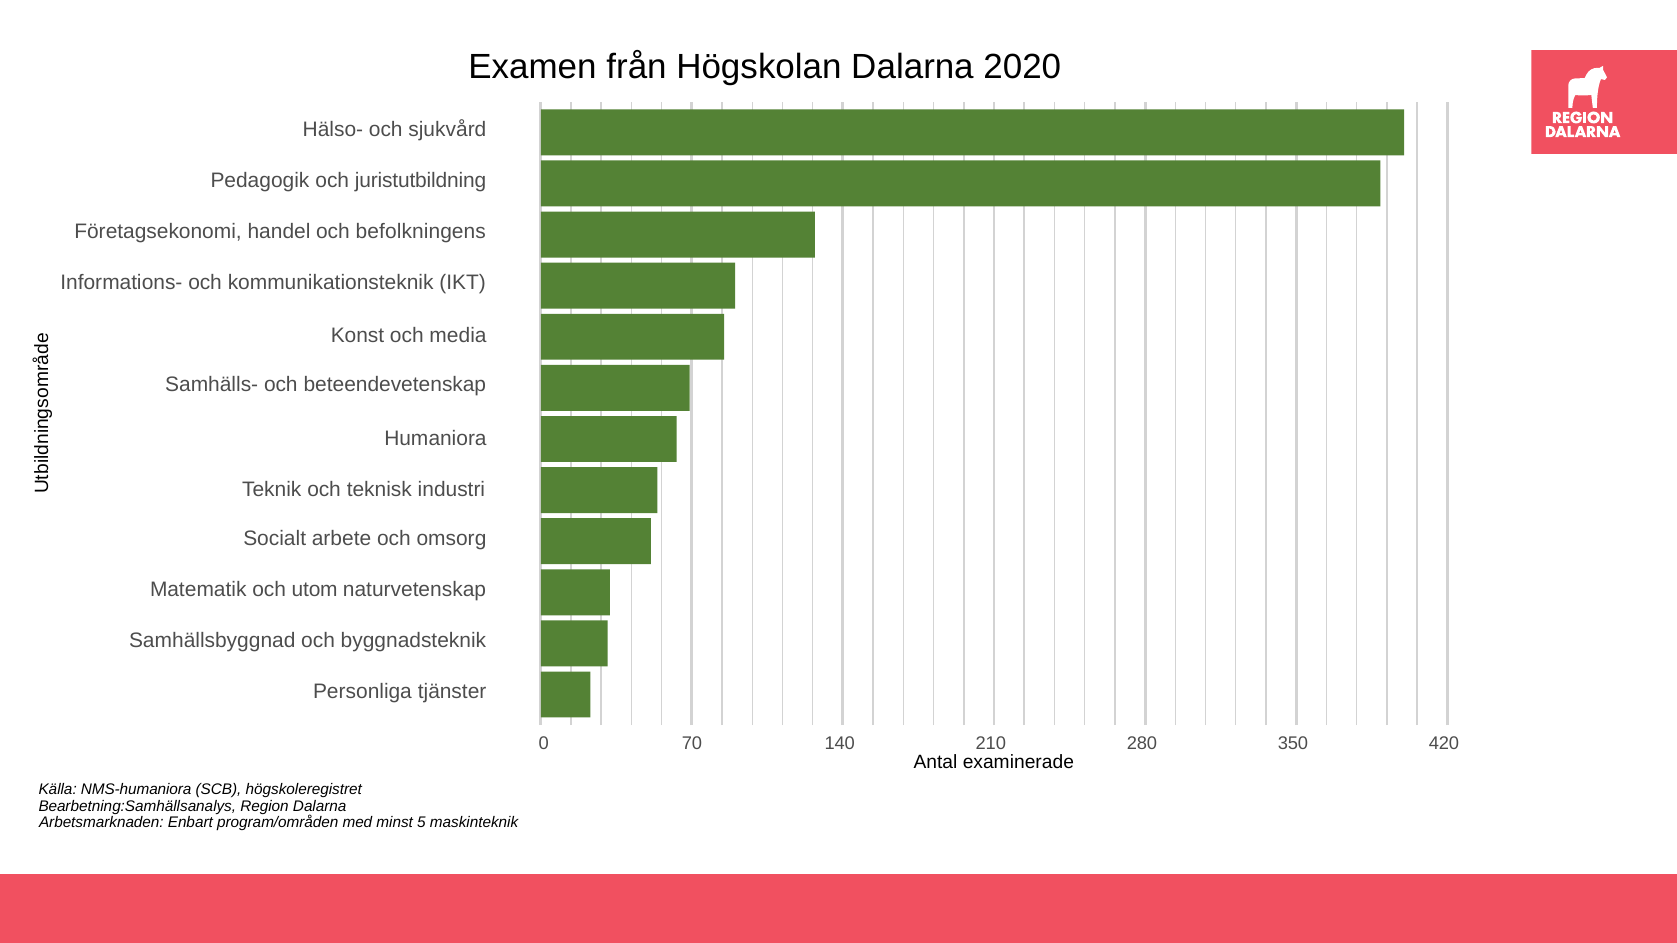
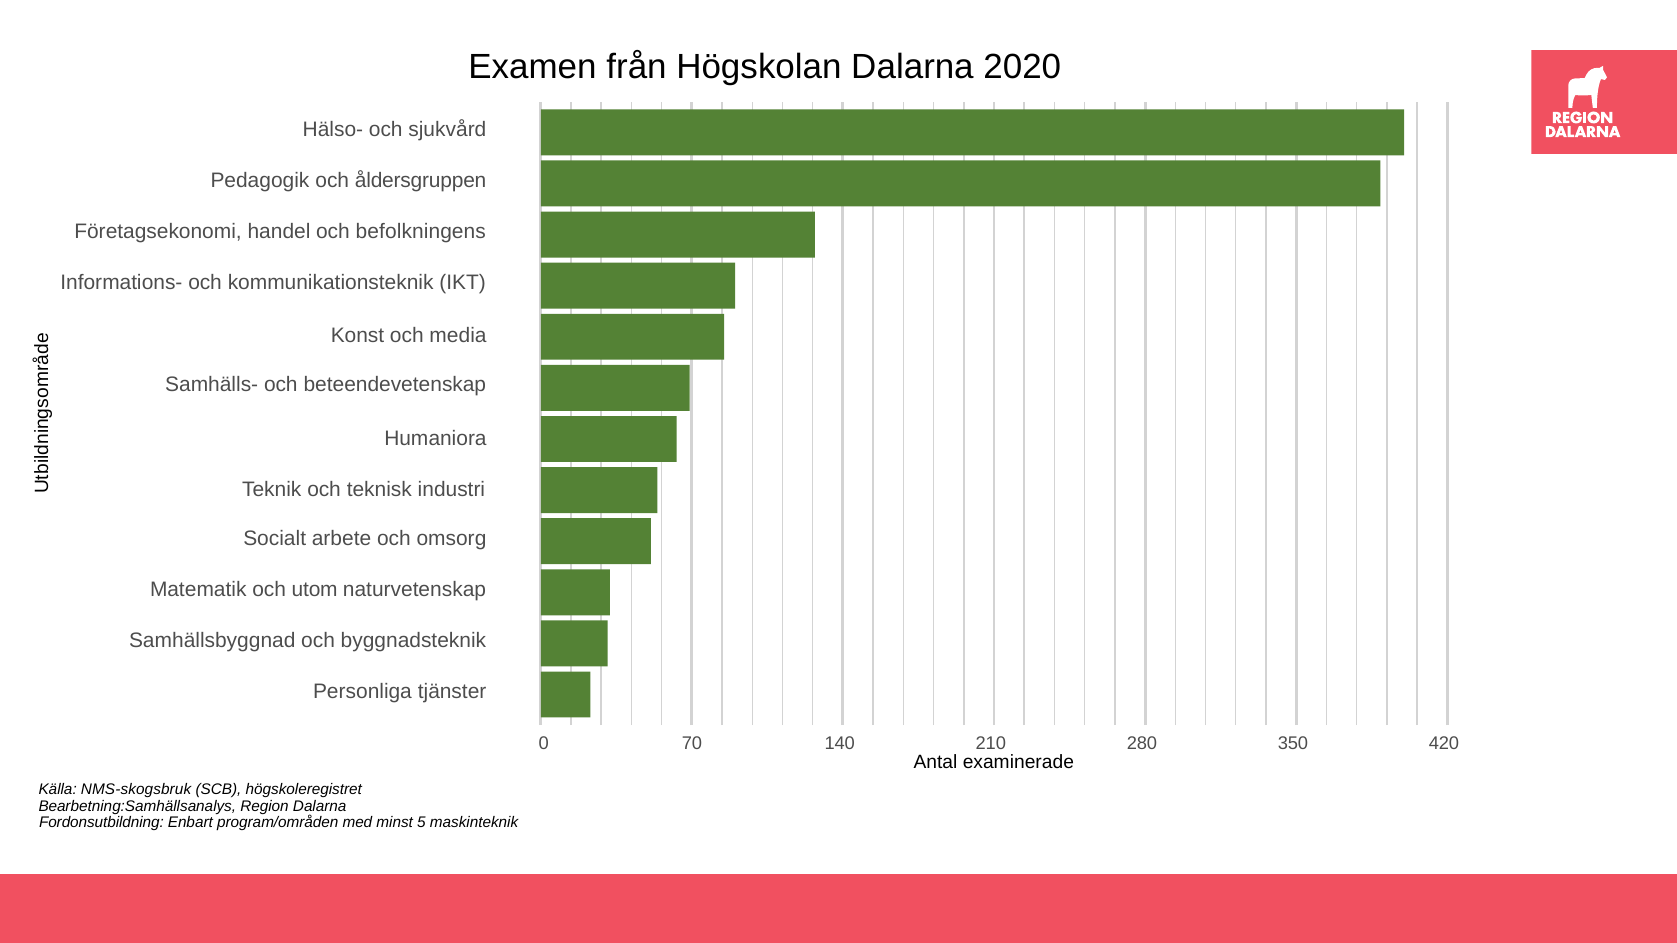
juristutbildning: juristutbildning -> åldersgruppen (421, 181)
NMS-humaniora: NMS-humaniora -> NMS-skogsbruk (136, 790)
Arbetsmarknaden: Arbetsmarknaden -> Fordonsutbildning (101, 823)
